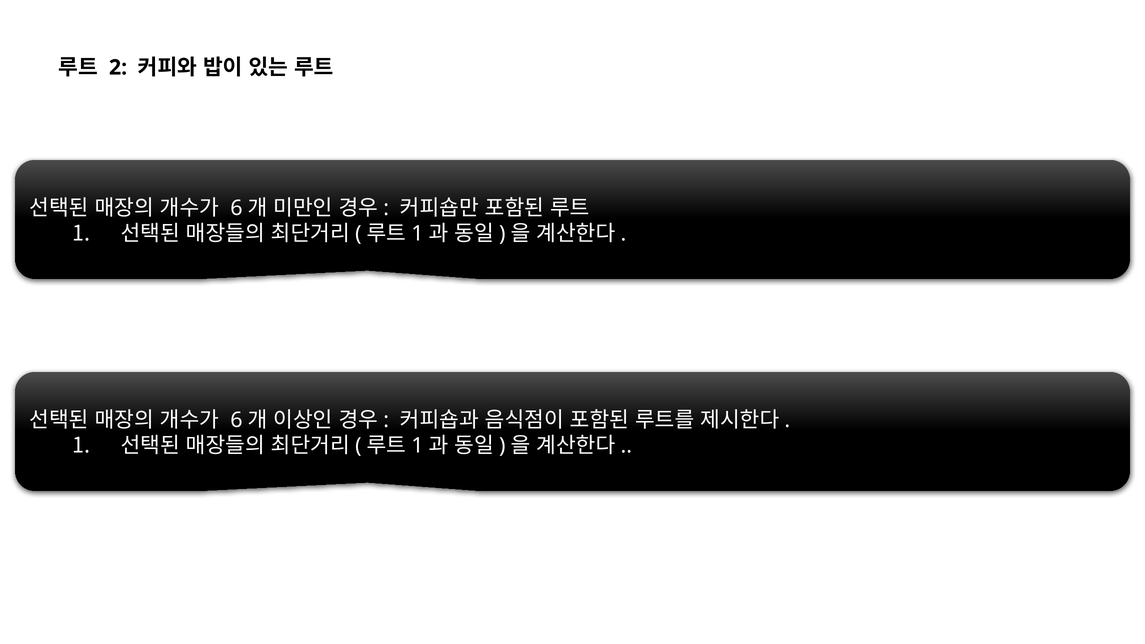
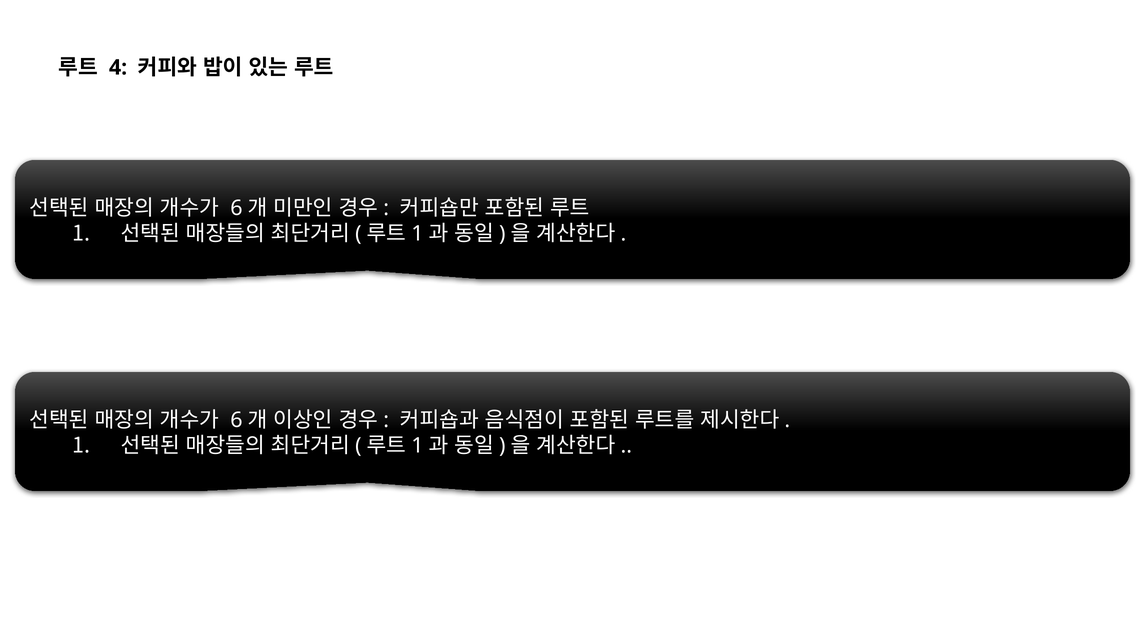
2: 2 -> 4 (118, 67)
